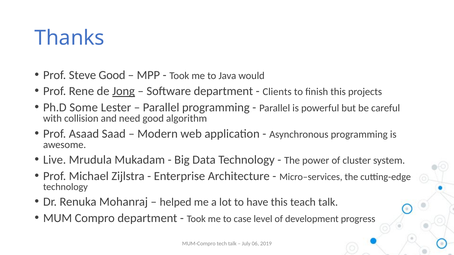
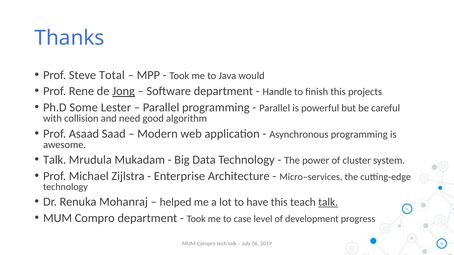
Steve Good: Good -> Total (112, 75)
Clients: Clients -> Handle (277, 92)
Live: Live -> Talk (55, 160)
talk underline: none -> present (328, 203)
